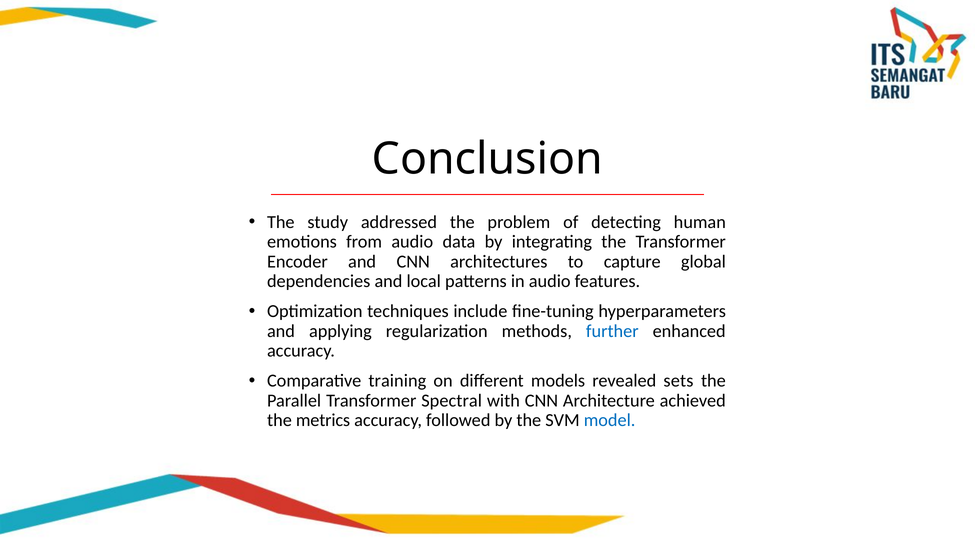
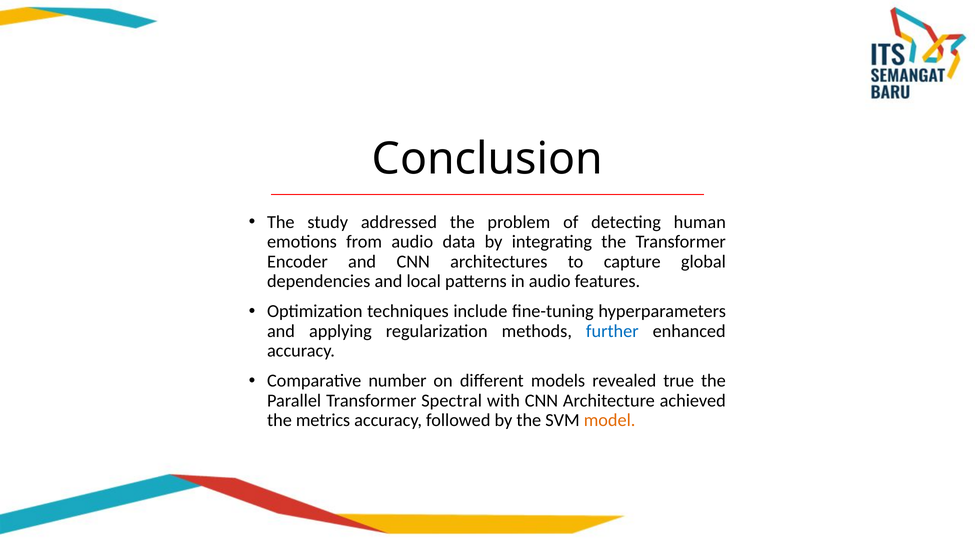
training: training -> number (397, 380)
sets: sets -> true (679, 380)
model colour: blue -> orange (610, 420)
